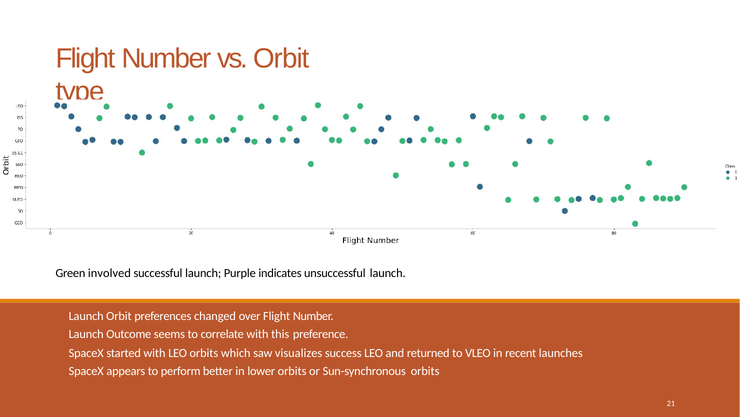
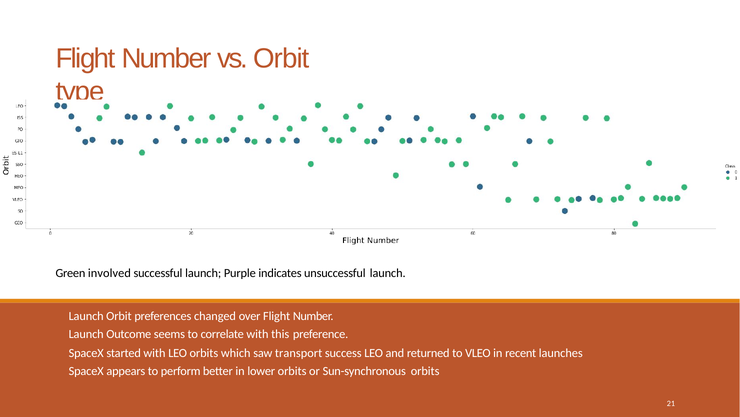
visualizes: visualizes -> transport (299, 353)
